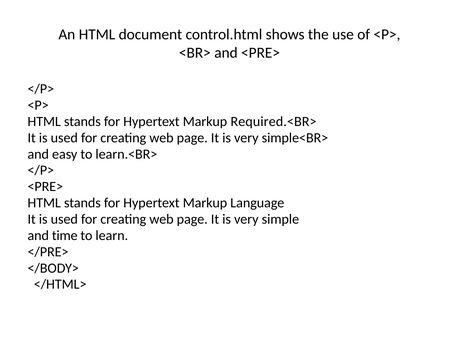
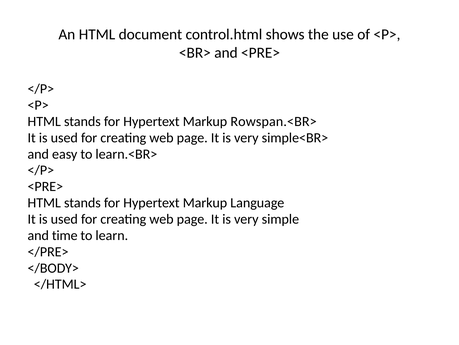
Required.<BR>: Required.<BR> -> Rowspan.<BR> (274, 121)
